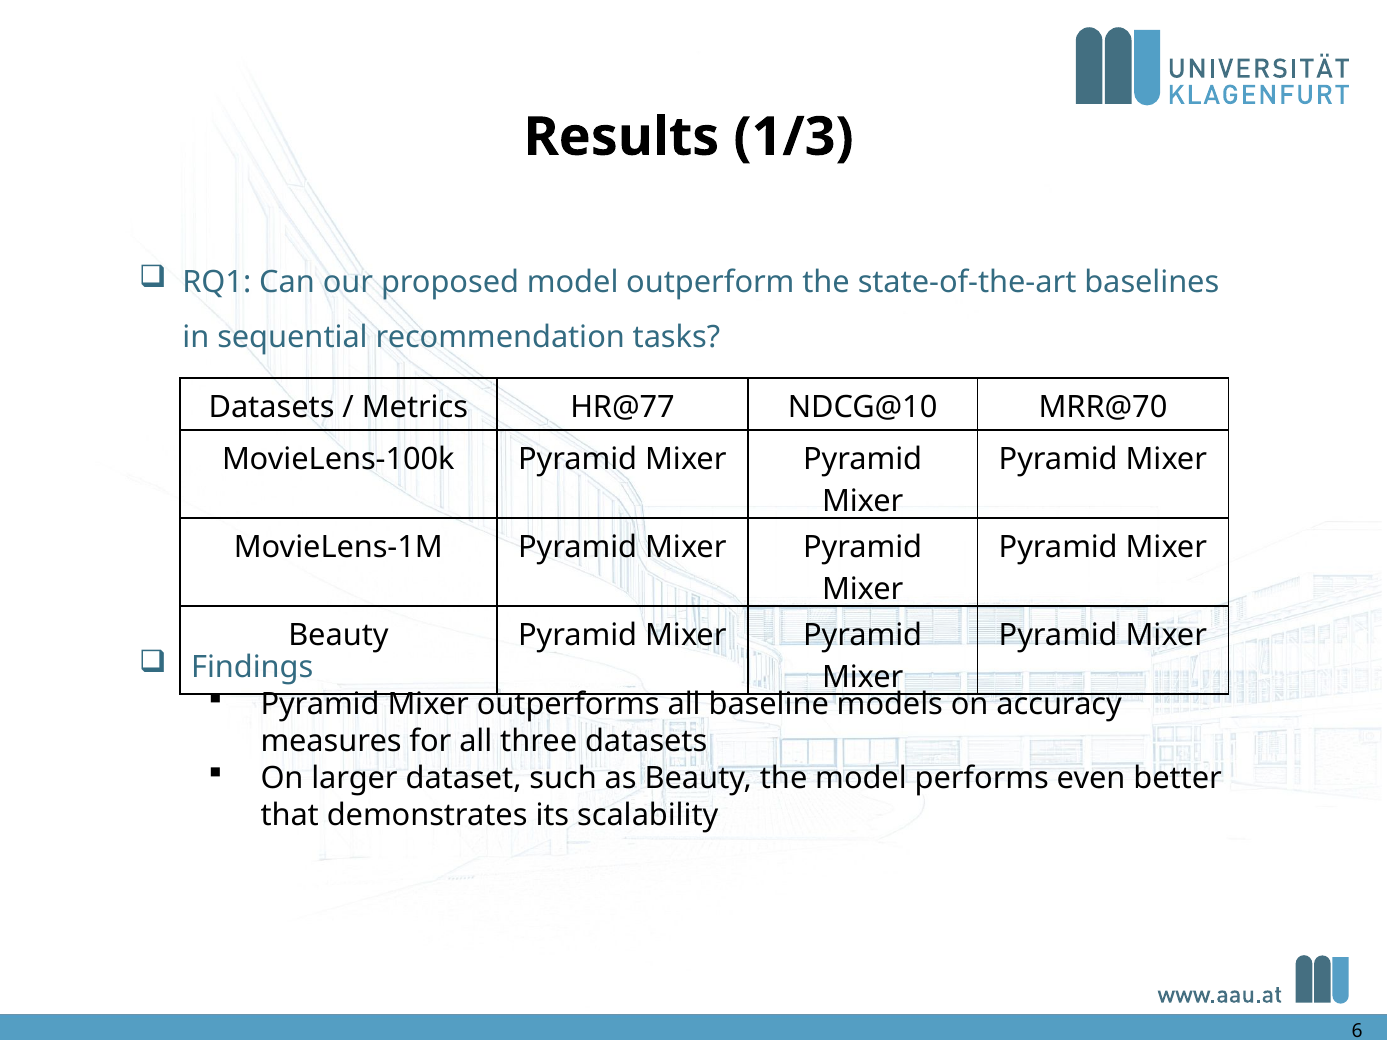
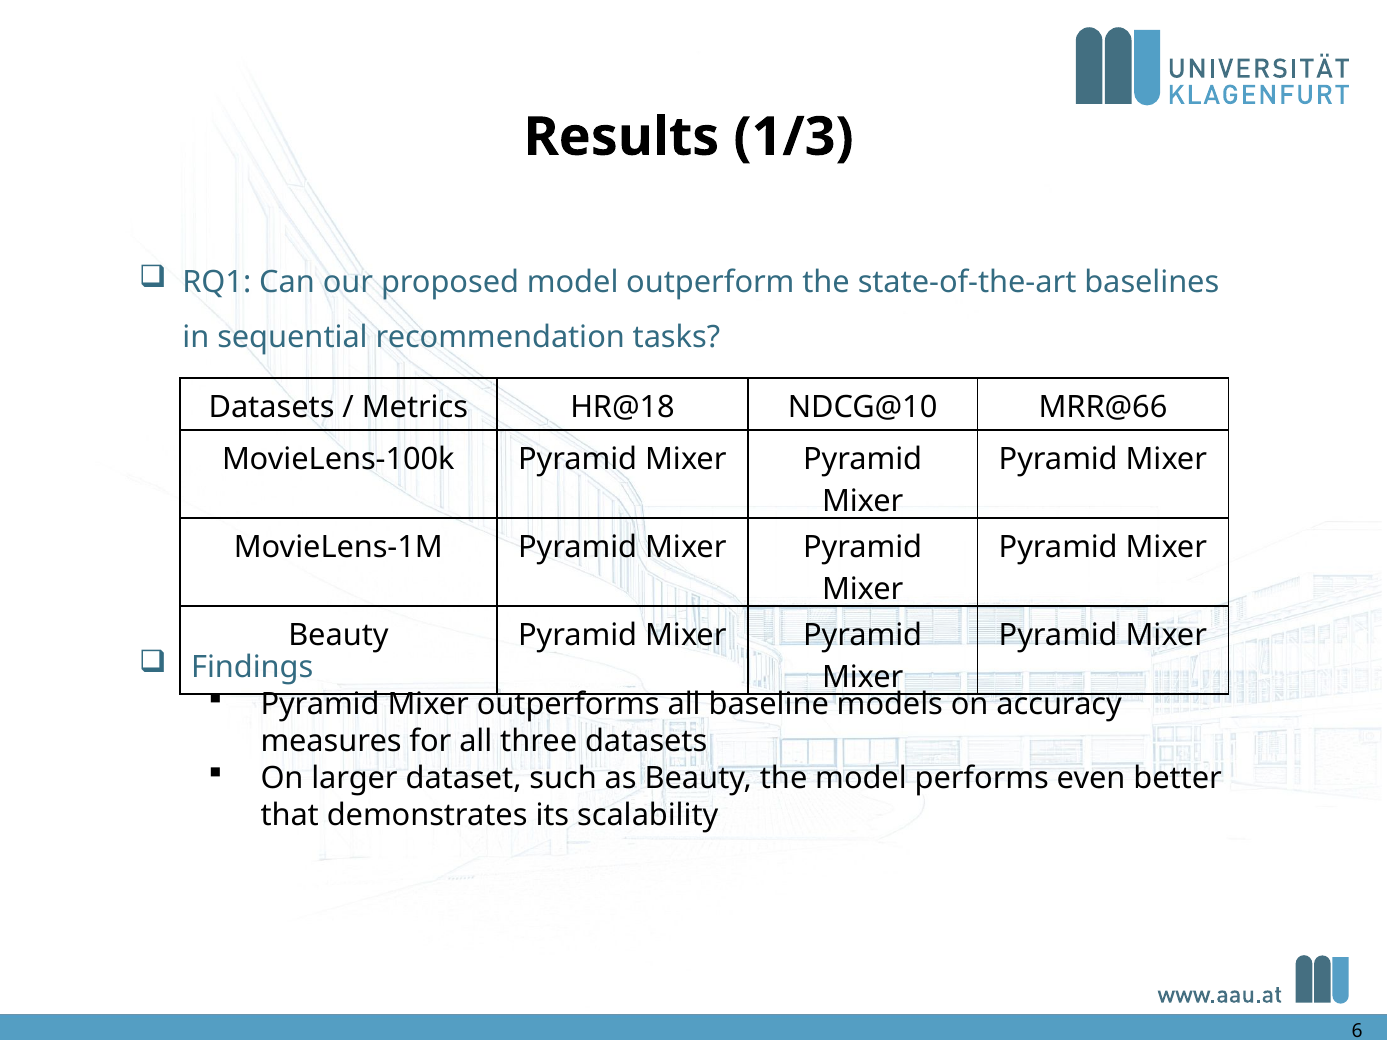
HR@77: HR@77 -> HR@18 (623, 408)
MRR@70: MRR@70 -> MRR@66 (1103, 408)
